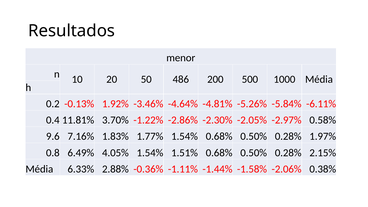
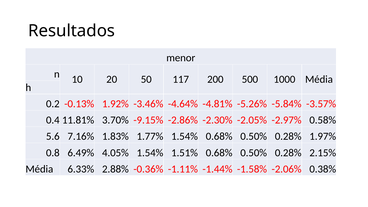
486: 486 -> 117 (181, 79)
-6.11%: -6.11% -> -3.57% (321, 104)
-1.22%: -1.22% -> -9.15% (148, 120)
9.6: 9.6 -> 5.6 (53, 136)
